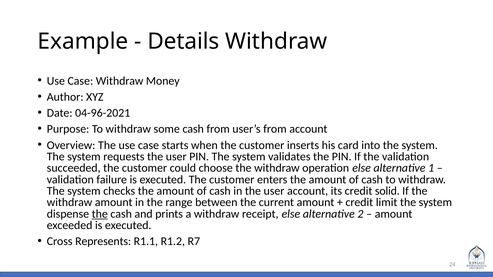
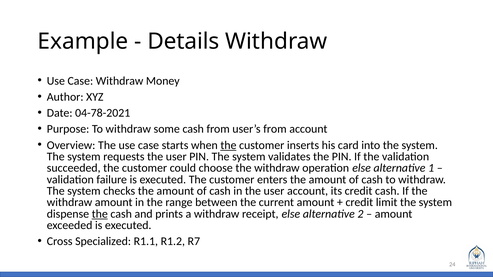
04-96-2021: 04-96-2021 -> 04-78-2021 (103, 113)
the underline: none -> present (228, 145)
credit solid: solid -> cash (387, 191)
Represents: Represents -> Specialized (103, 242)
